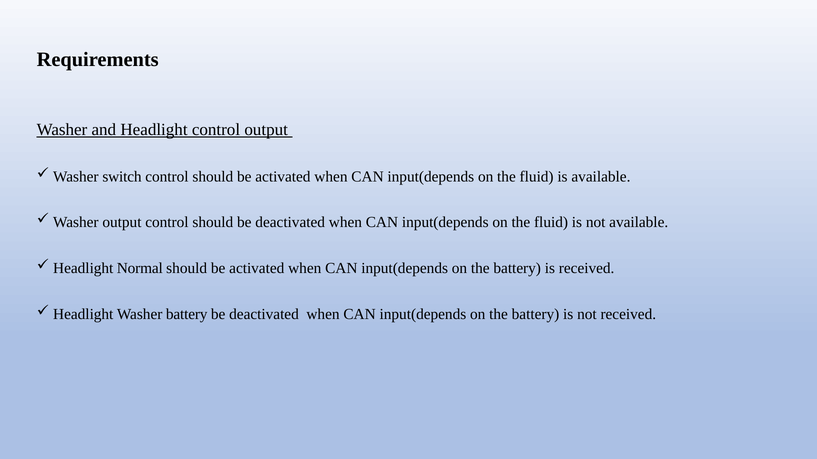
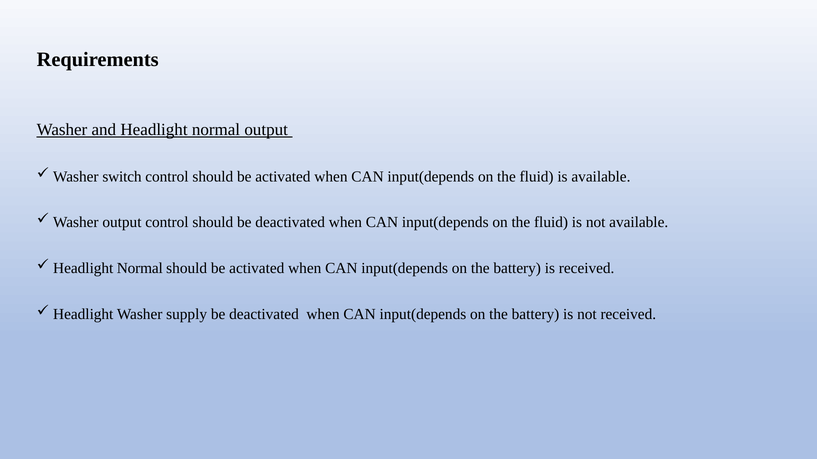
and Headlight control: control -> normal (216, 130)
Washer battery: battery -> supply (187, 315)
